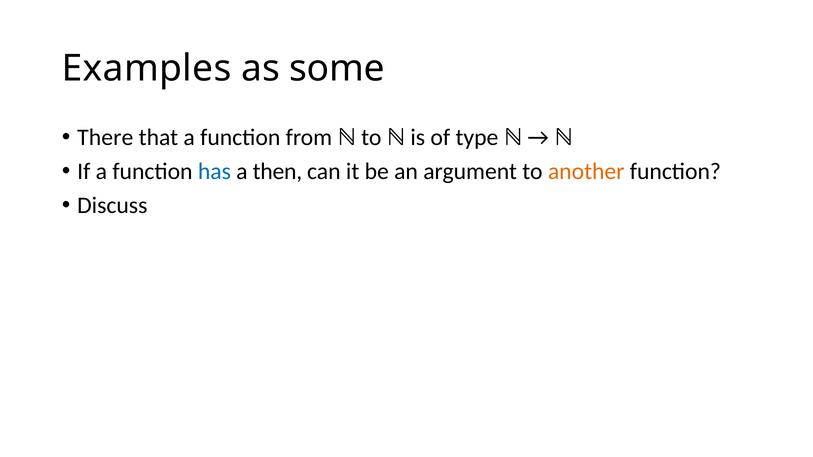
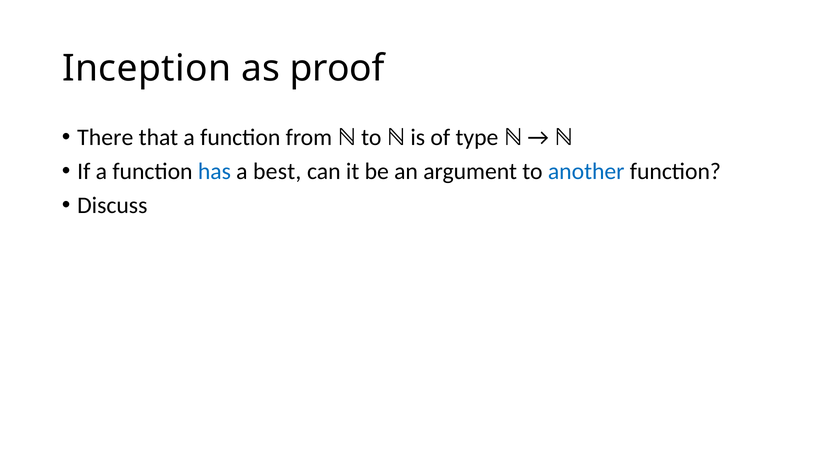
Examples: Examples -> Inception (147, 68)
some: some -> proof (337, 68)
then: then -> best (277, 172)
another colour: orange -> blue (586, 172)
